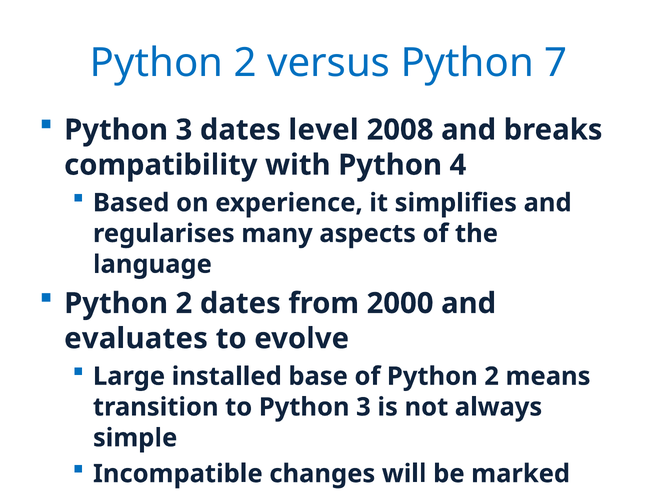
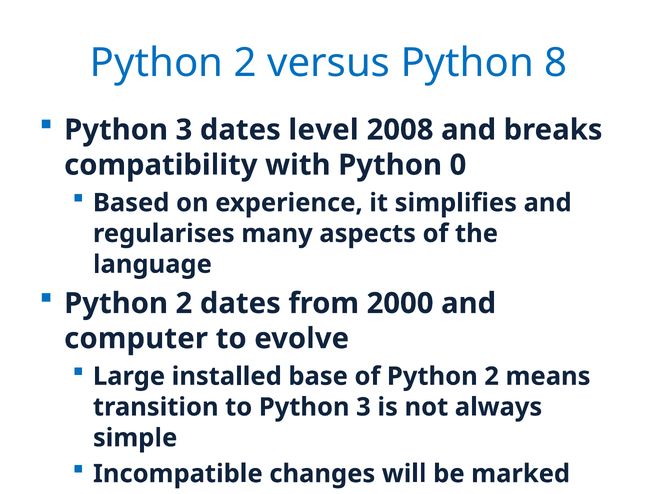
7: 7 -> 8 (556, 63)
4: 4 -> 0 (458, 165)
evaluates: evaluates -> computer (136, 338)
